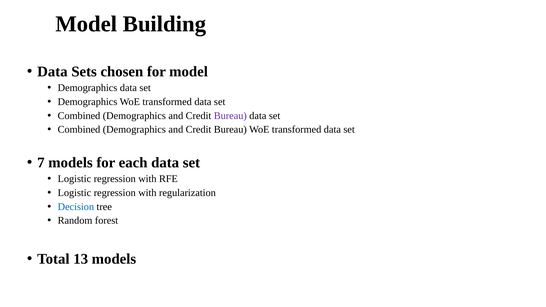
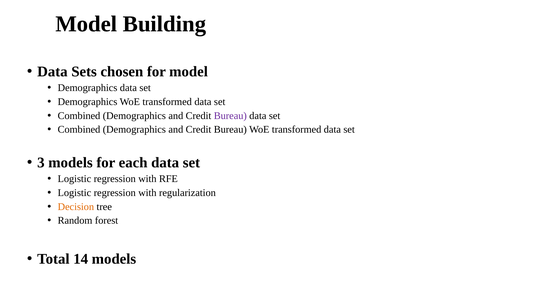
7: 7 -> 3 (41, 163)
Decision colour: blue -> orange (76, 207)
13: 13 -> 14 (81, 259)
